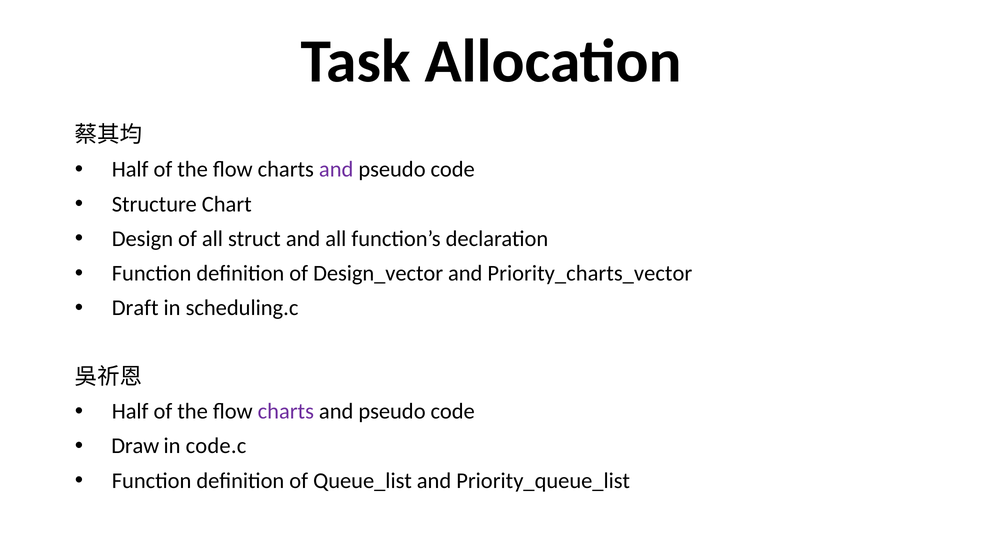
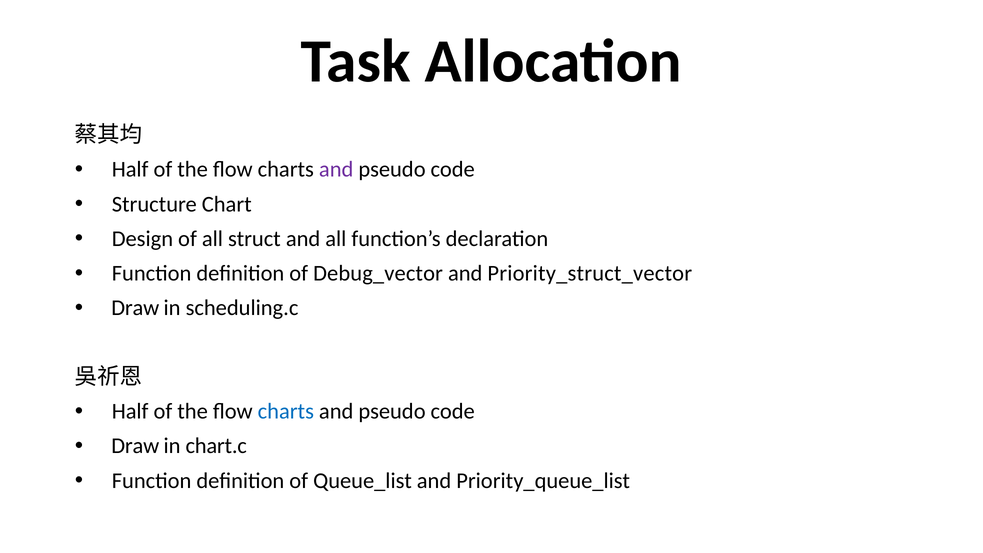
Design_vector: Design_vector -> Debug_vector (378, 273)
Priority_charts_vector: Priority_charts_vector -> Priority_struct_vector (590, 273)
Draft: Draft -> Draw (135, 308)
charts colour: purple -> blue (286, 411)
code.c: code.c -> chart.c (216, 446)
